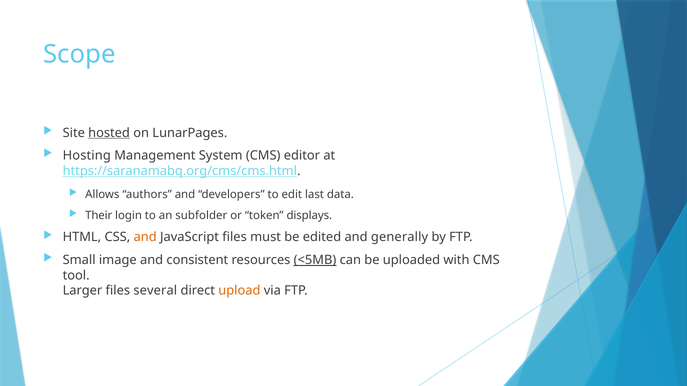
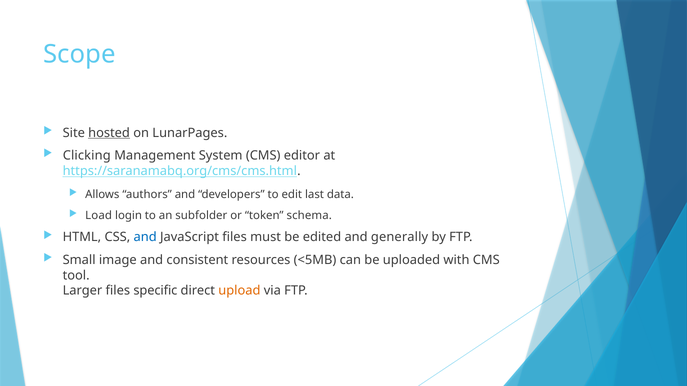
Hosting: Hosting -> Clicking (87, 156)
Their: Their -> Load (99, 216)
displays: displays -> schema (309, 216)
and colour: orange -> blue (145, 238)
<5MB underline: present -> none (315, 260)
several: several -> specific (155, 291)
